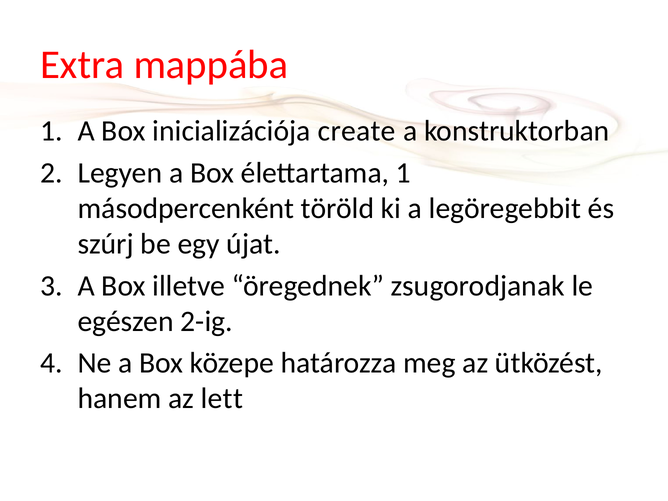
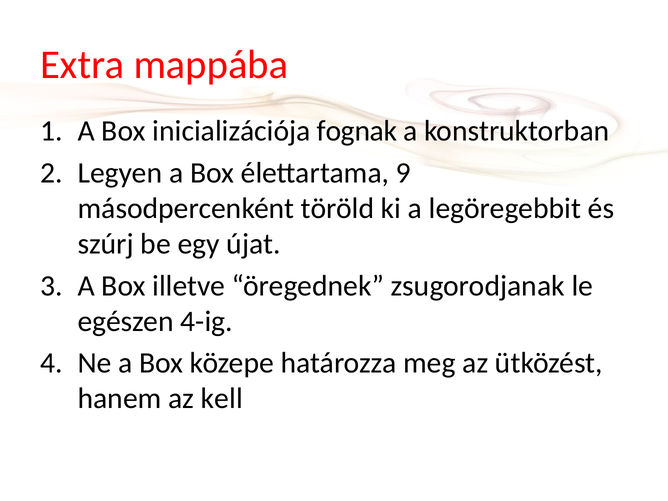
create: create -> fognak (357, 131)
élettartama 1: 1 -> 9 (403, 173)
2-ig: 2-ig -> 4-ig (207, 321)
lett: lett -> kell (222, 399)
